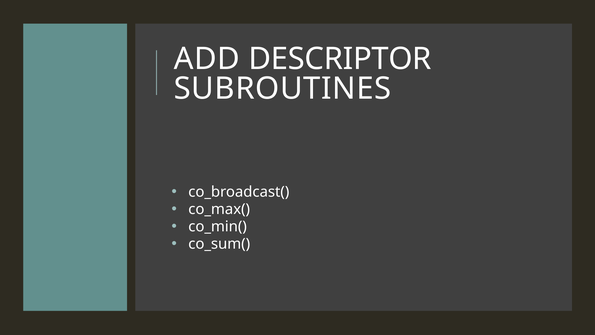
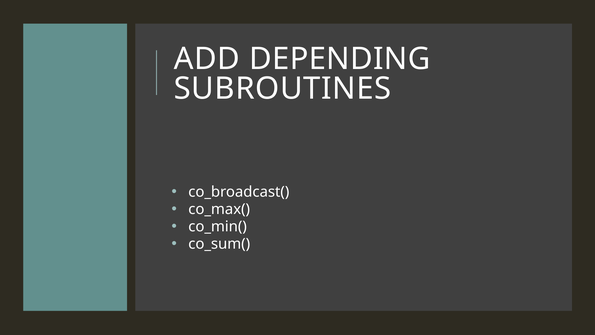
DESCRIPTOR: DESCRIPTOR -> DEPENDING (340, 59)
